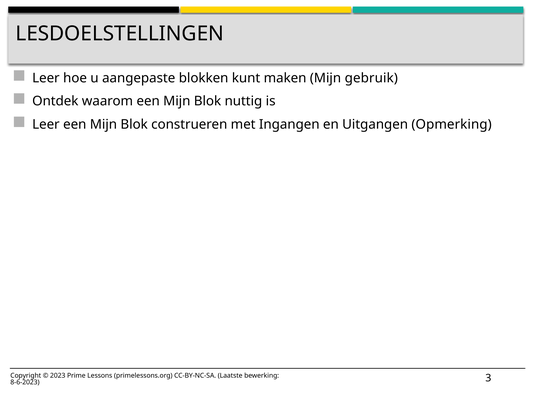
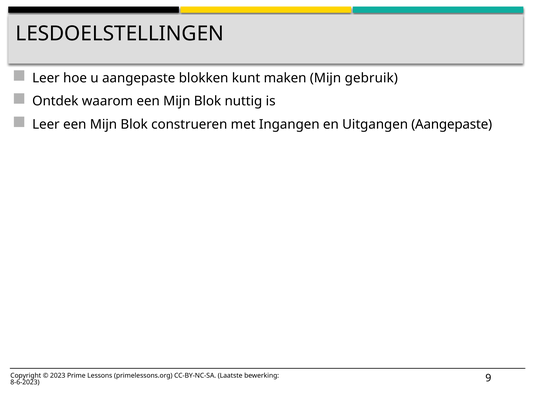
Uitgangen Opmerking: Opmerking -> Aangepaste (452, 124)
3: 3 -> 9 (488, 378)
